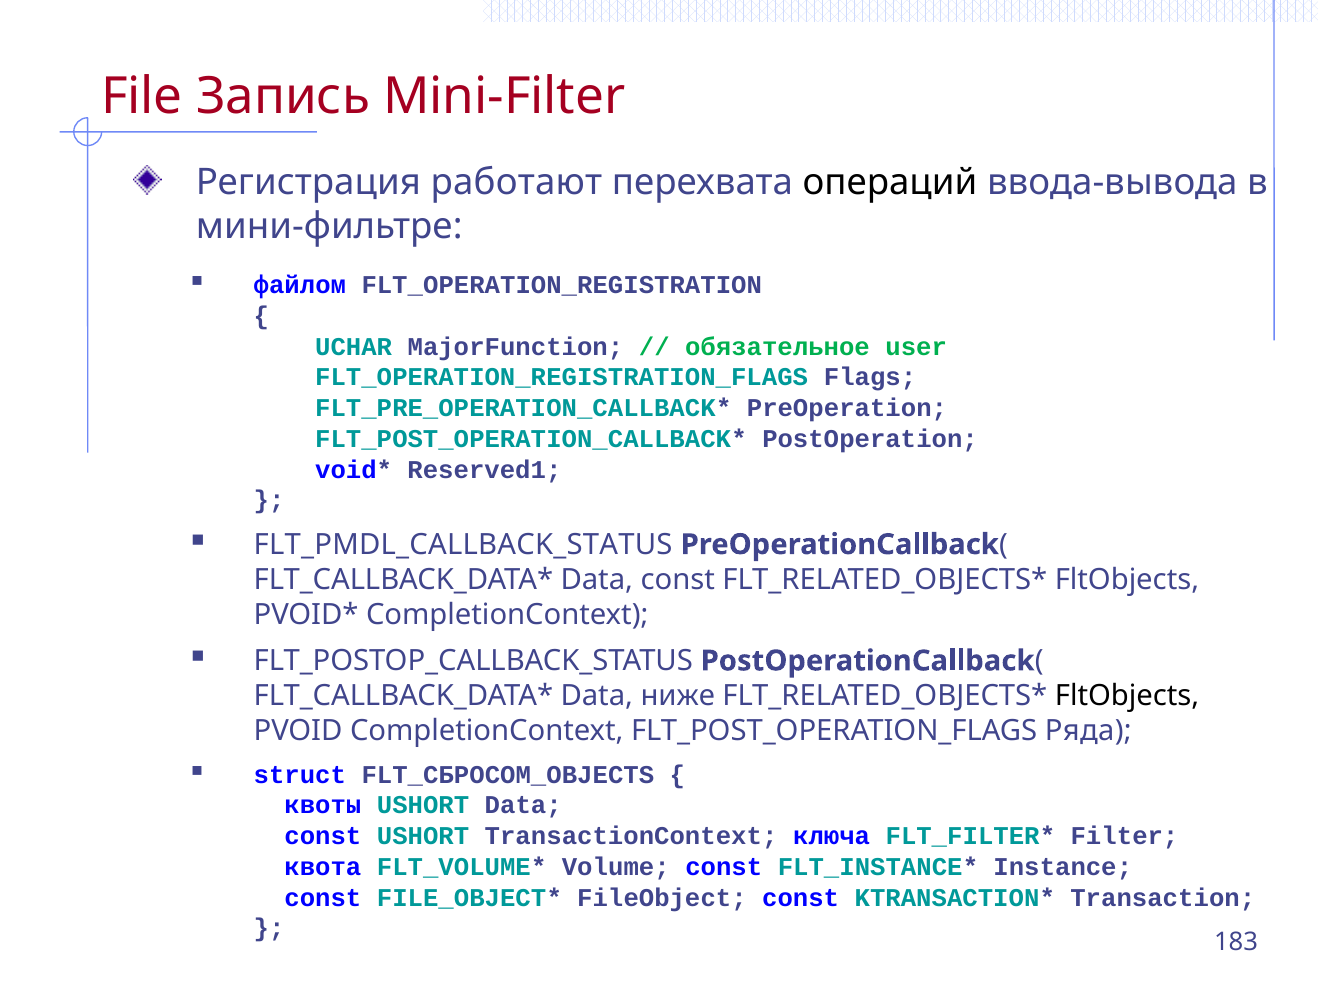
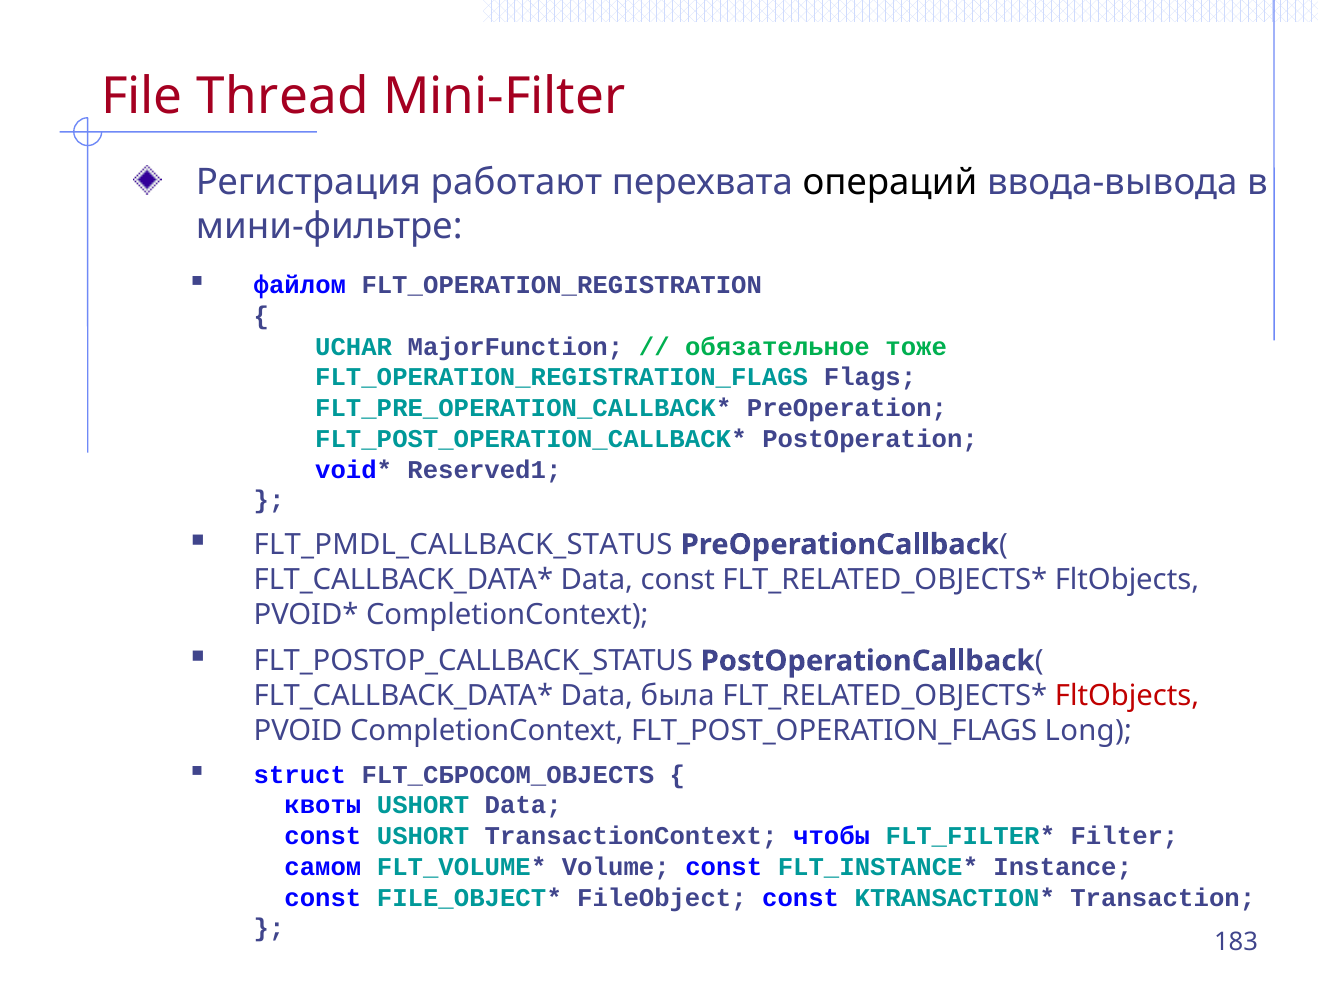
Запись: Запись -> Thread (283, 97)
user: user -> тоже (916, 347)
ниже: ниже -> была (678, 696)
FltObjects colour: black -> red (1127, 696)
Ряда: Ряда -> Long (1088, 731)
ключа: ключа -> чтобы (832, 837)
квота: квота -> самом (323, 867)
